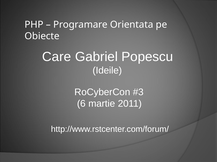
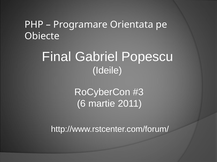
Care: Care -> Final (57, 57)
